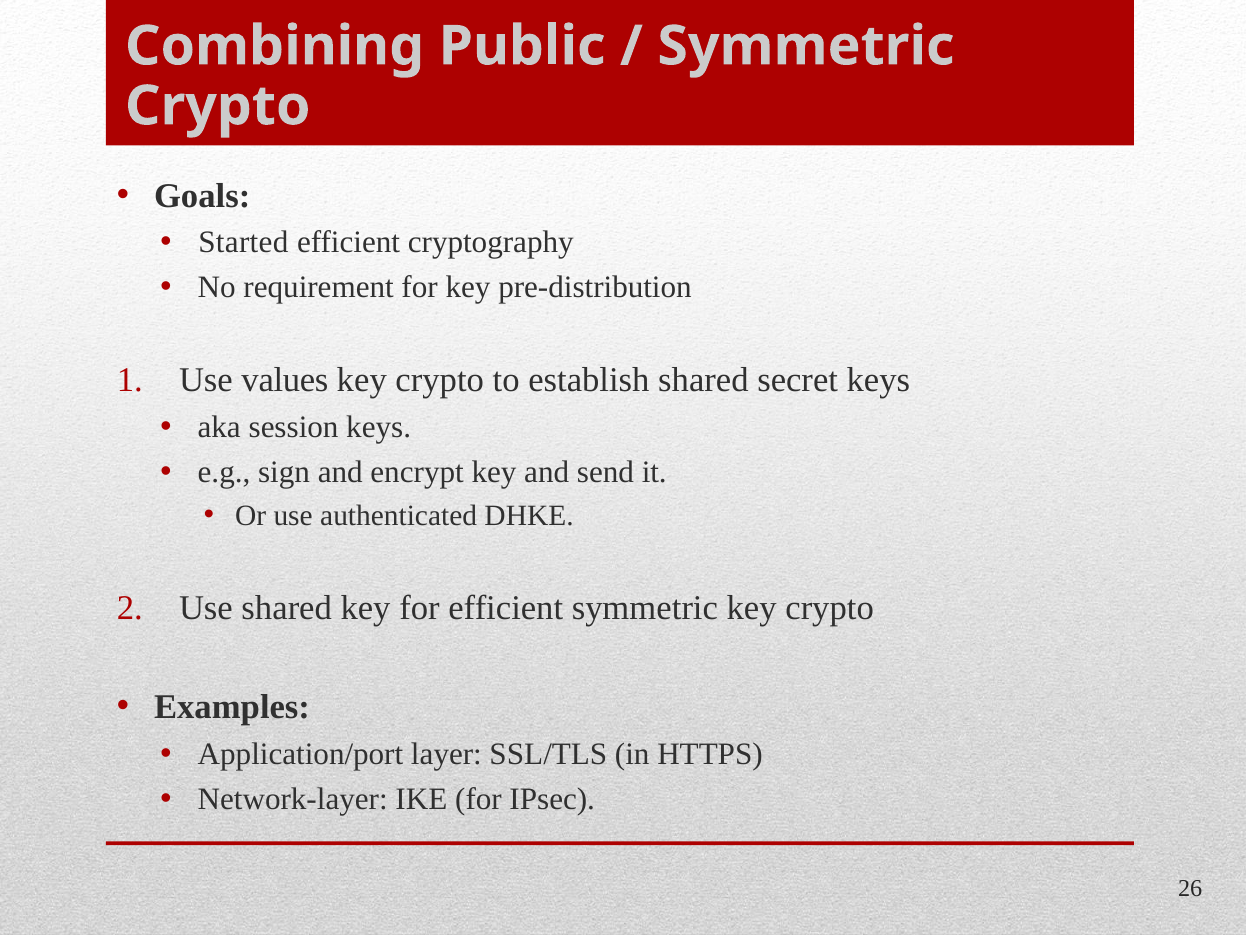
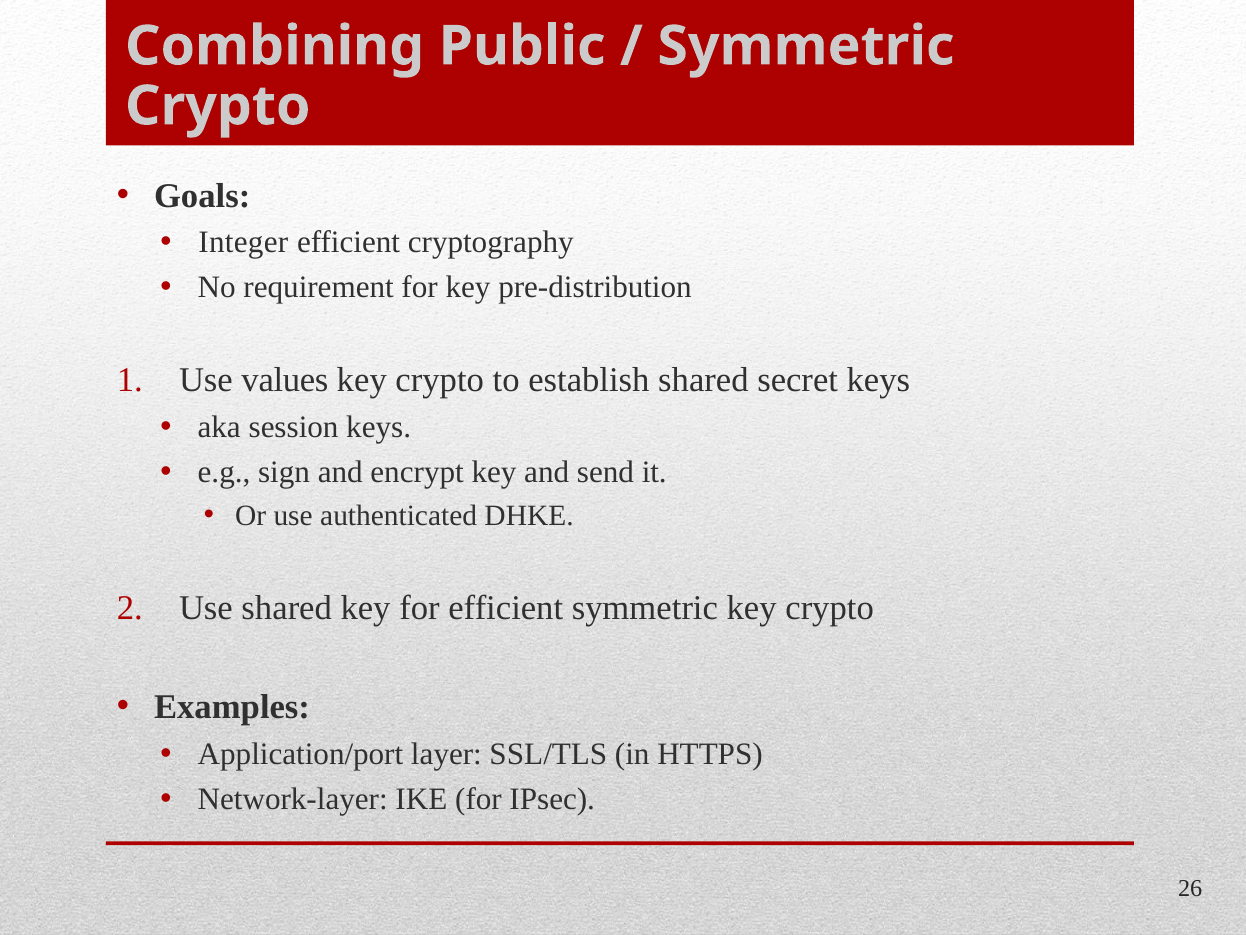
Started: Started -> Integer (243, 242)
